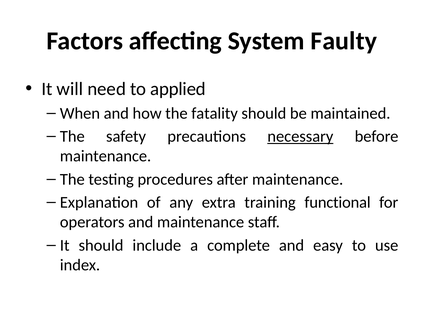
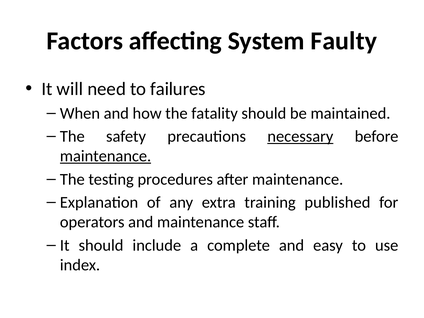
applied: applied -> failures (178, 89)
maintenance underline: none -> present (106, 156)
functional: functional -> published (337, 202)
